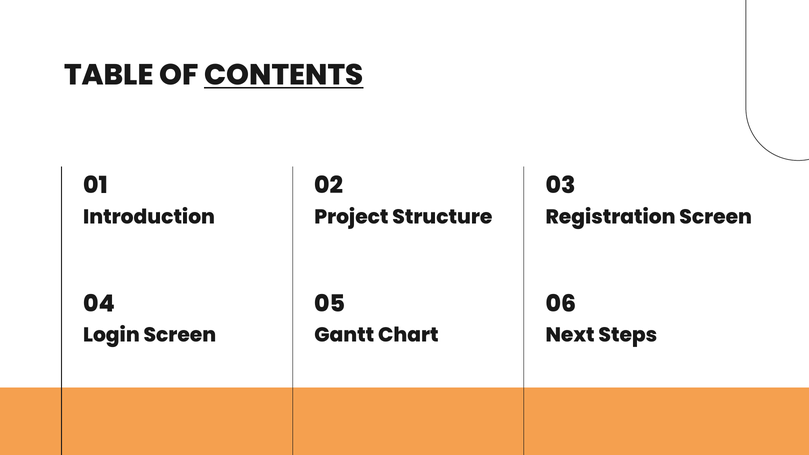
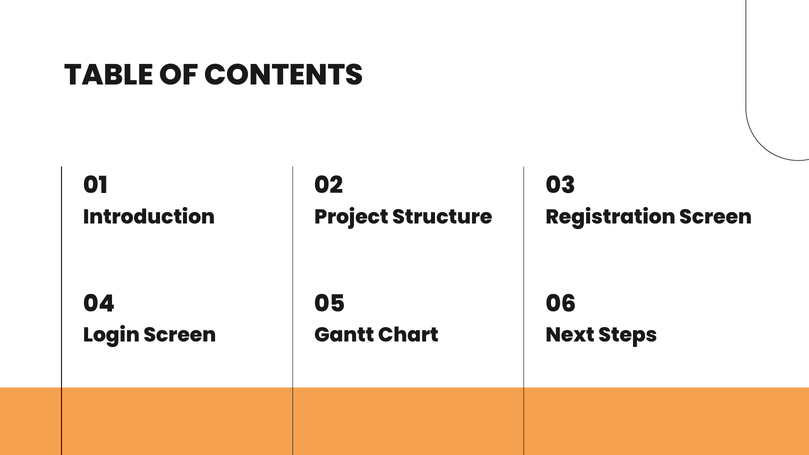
CONTENTS underline: present -> none (284, 75)
